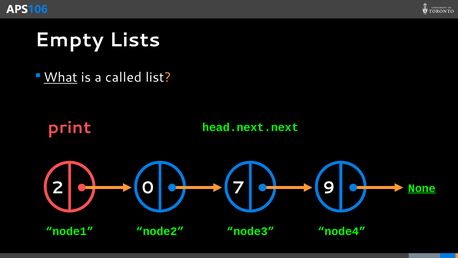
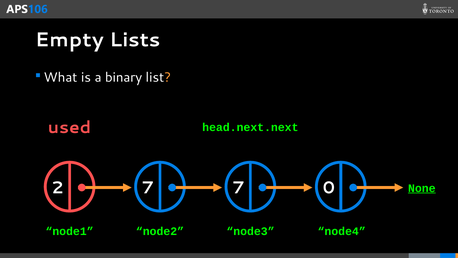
What underline: present -> none (60, 77)
called: called -> binary (124, 77)
print: print -> used (70, 127)
2 0: 0 -> 7 (148, 187)
9: 9 -> 0 (329, 187)
